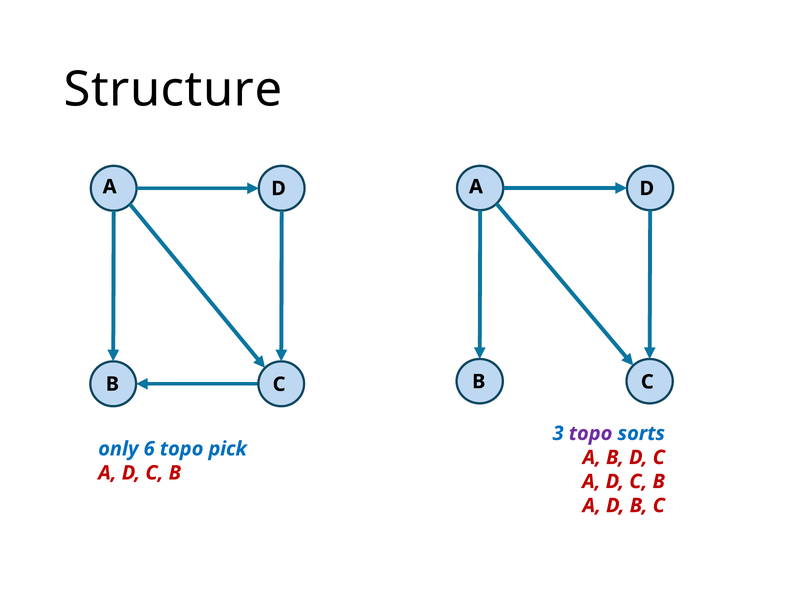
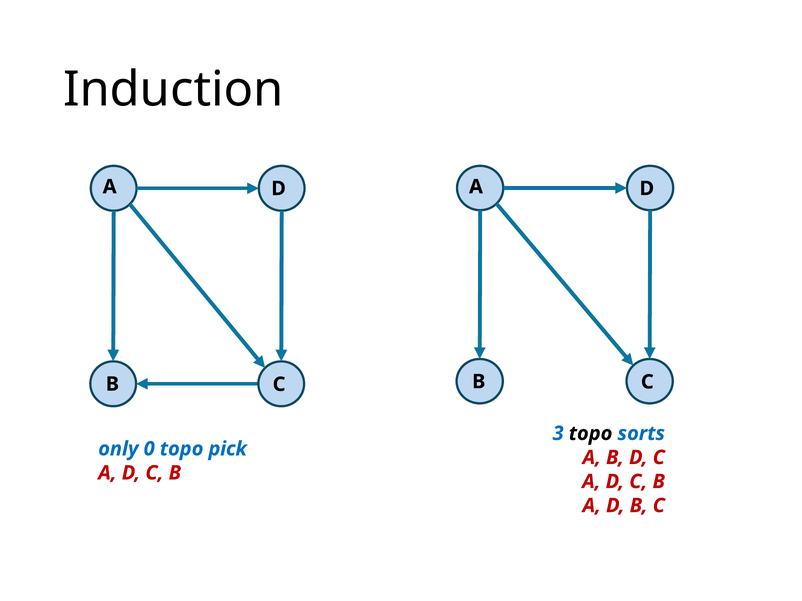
Structure: Structure -> Induction (173, 90)
topo colour: purple -> black (591, 434)
6: 6 -> 0 (149, 449)
